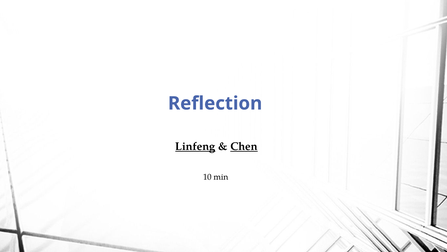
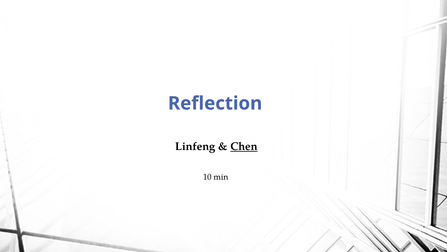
Linfeng underline: present -> none (195, 146)
